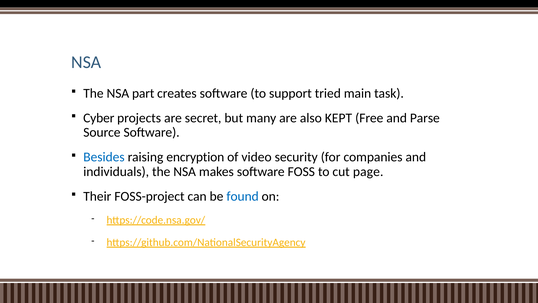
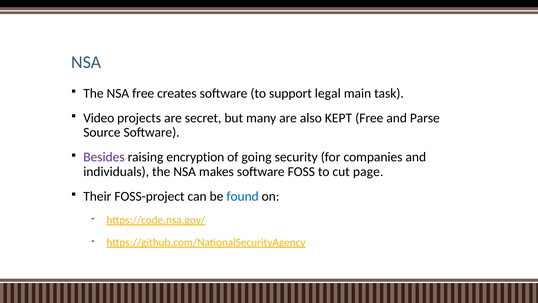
NSA part: part -> free (143, 93)
tried: tried -> legal (328, 93)
Cyber: Cyber -> Video (99, 118)
Besides colour: blue -> purple (104, 157)
video: video -> going (257, 157)
